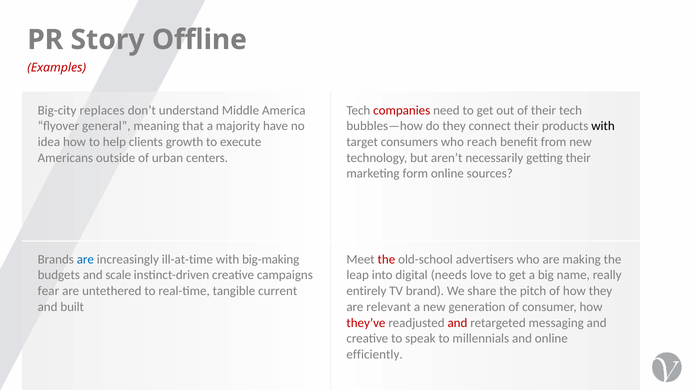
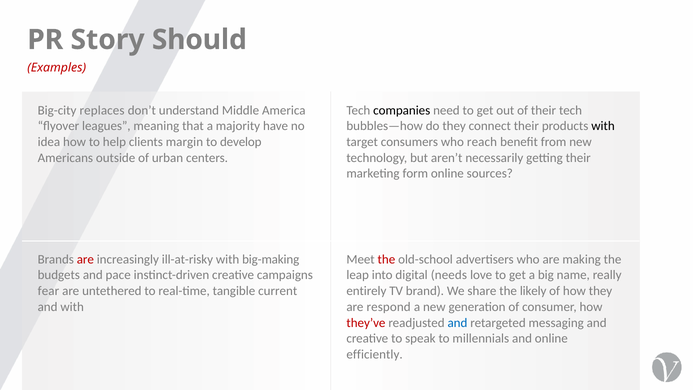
Offline: Offline -> Should (199, 40)
companies colour: red -> black (402, 110)
general: general -> leagues (106, 126)
growth: growth -> margin (184, 142)
execute: execute -> develop (241, 142)
are colour: blue -> red (85, 259)
ill-at-time: ill-at-time -> ill-at-risky (187, 259)
scale: scale -> pace (118, 275)
pitch: pitch -> likely (533, 291)
and built: built -> with (72, 307)
relevant: relevant -> respond (389, 307)
and colour: red -> blue (457, 323)
